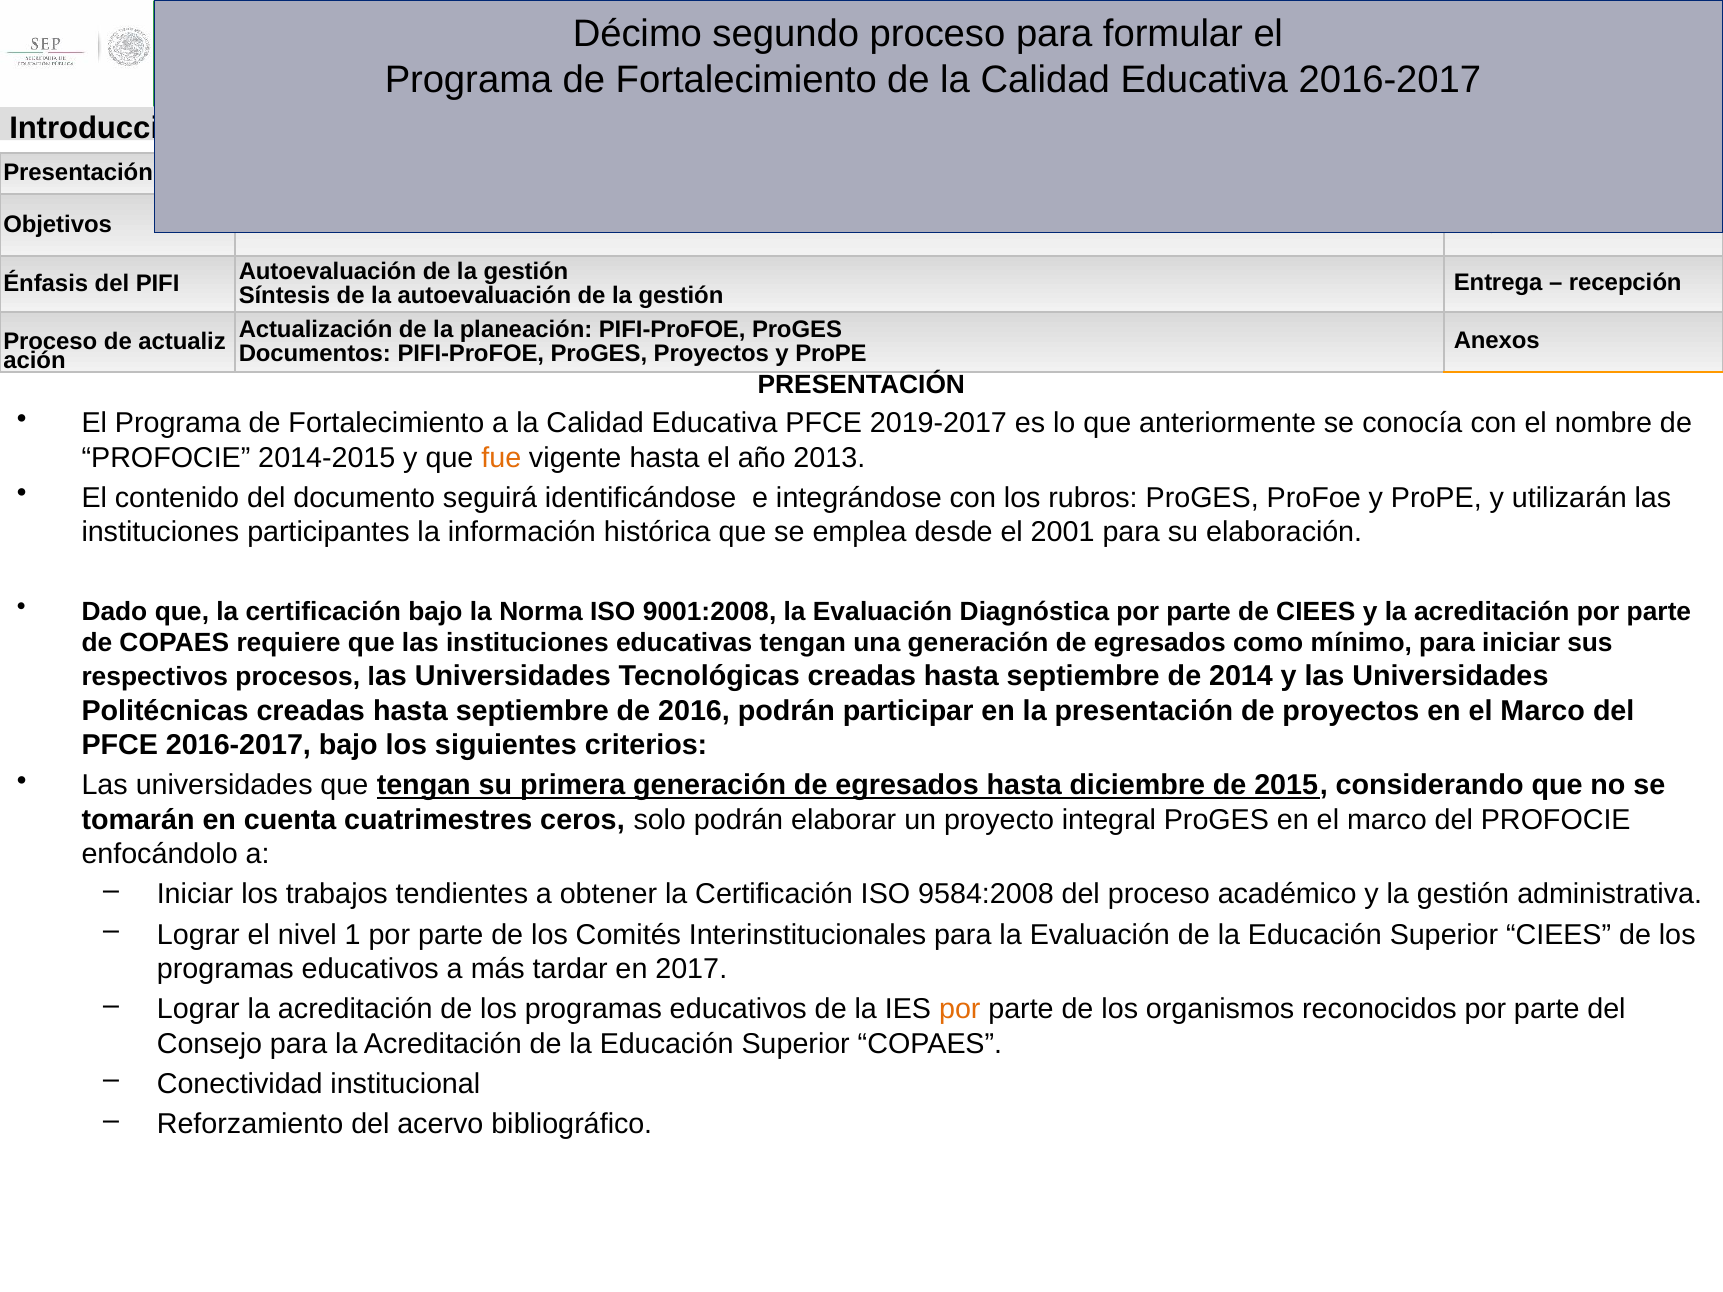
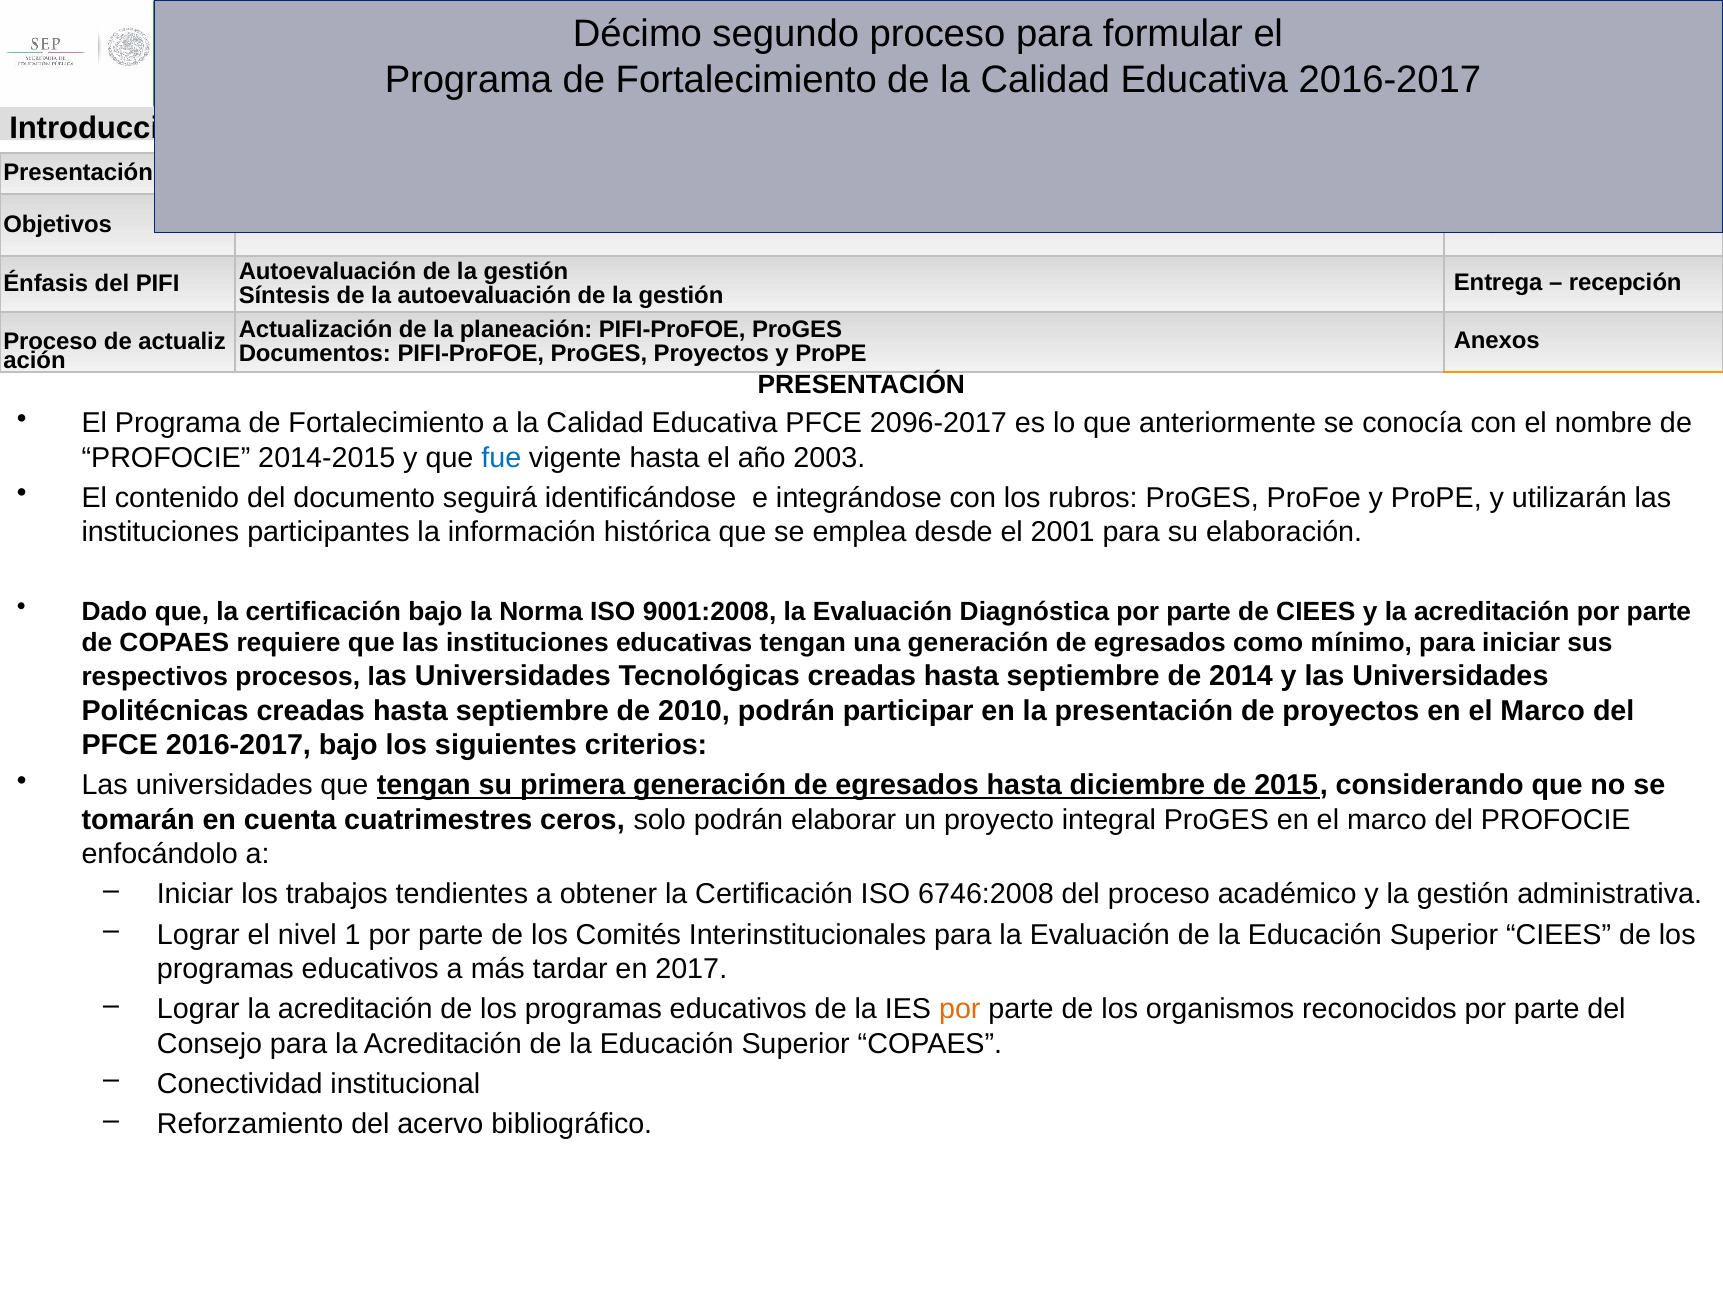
2019-2017: 2019-2017 -> 2096-2017 (938, 423)
fue colour: orange -> blue (501, 458)
2013: 2013 -> 2003 (829, 458)
2016: 2016 -> 2010 (694, 711)
9584:2008: 9584:2008 -> 6746:2008 (986, 895)
